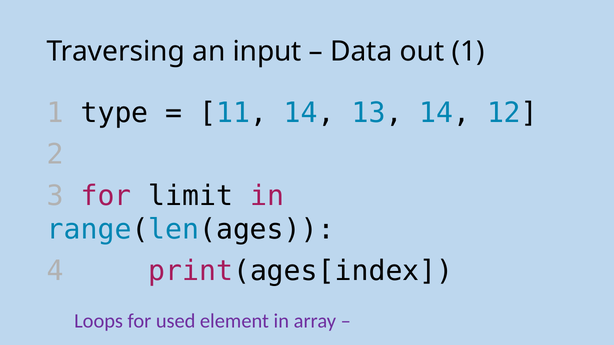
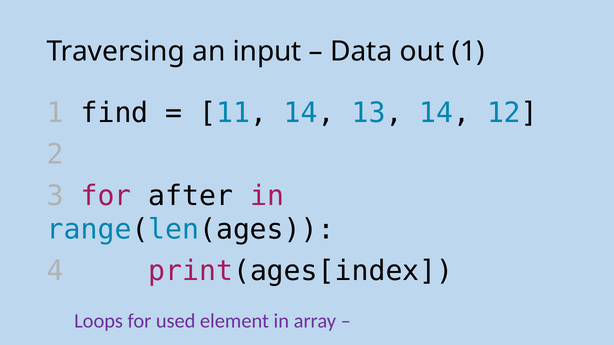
type: type -> find (115, 113)
limit: limit -> after (191, 196)
